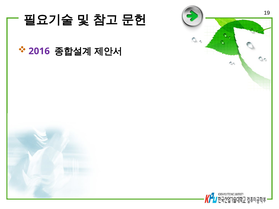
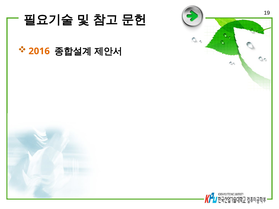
2016 colour: purple -> orange (39, 51)
